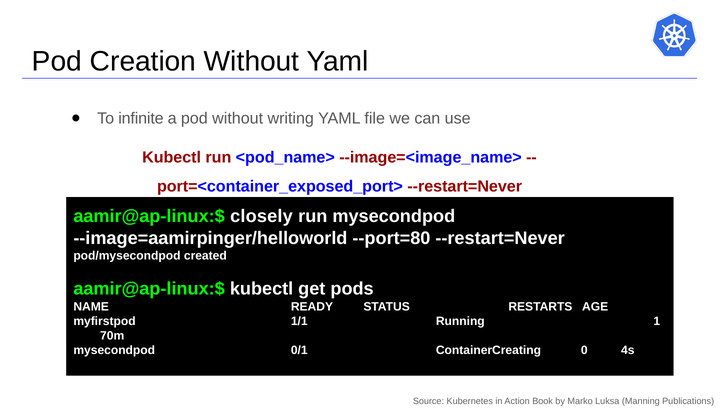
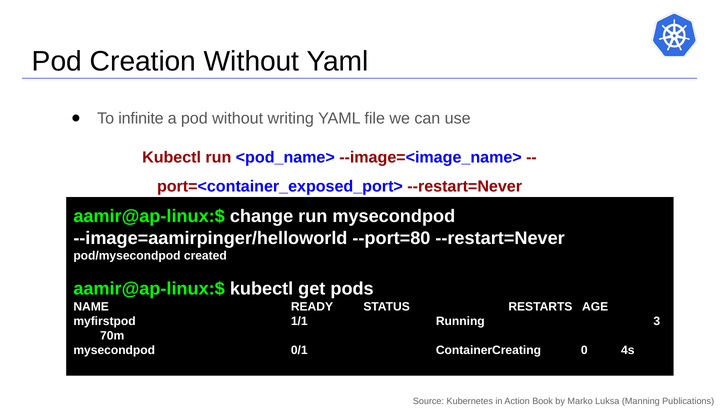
closely: closely -> change (262, 216)
1: 1 -> 3 (657, 321)
